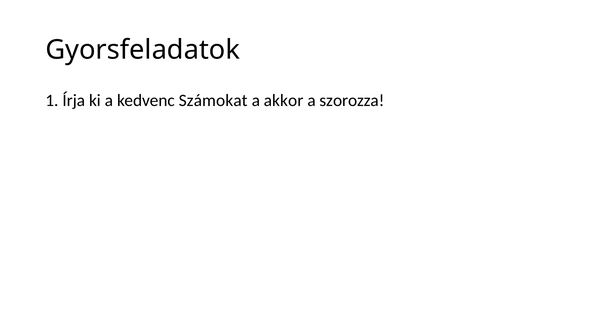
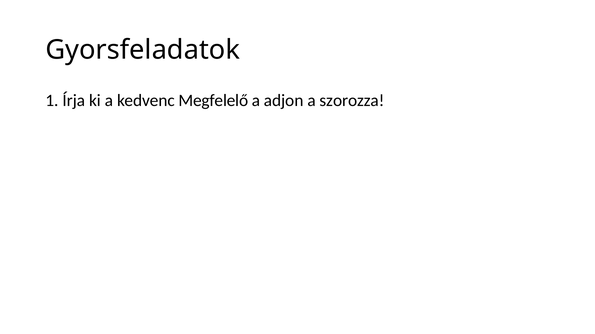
Számokat: Számokat -> Megfelelő (213, 101)
akkor: akkor -> adjon (284, 101)
